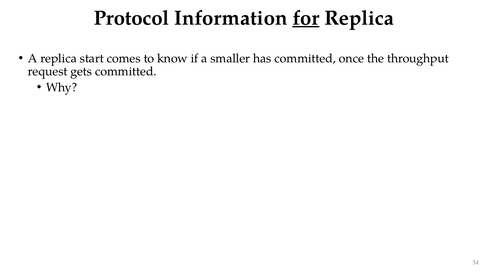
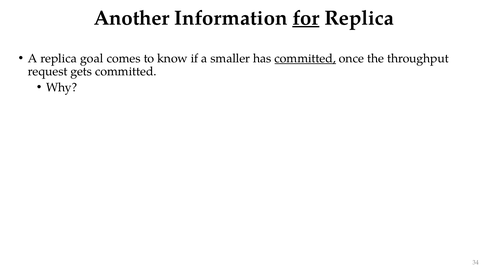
Protocol: Protocol -> Another (132, 18)
start: start -> goal (92, 58)
committed underline: none -> present (305, 58)
